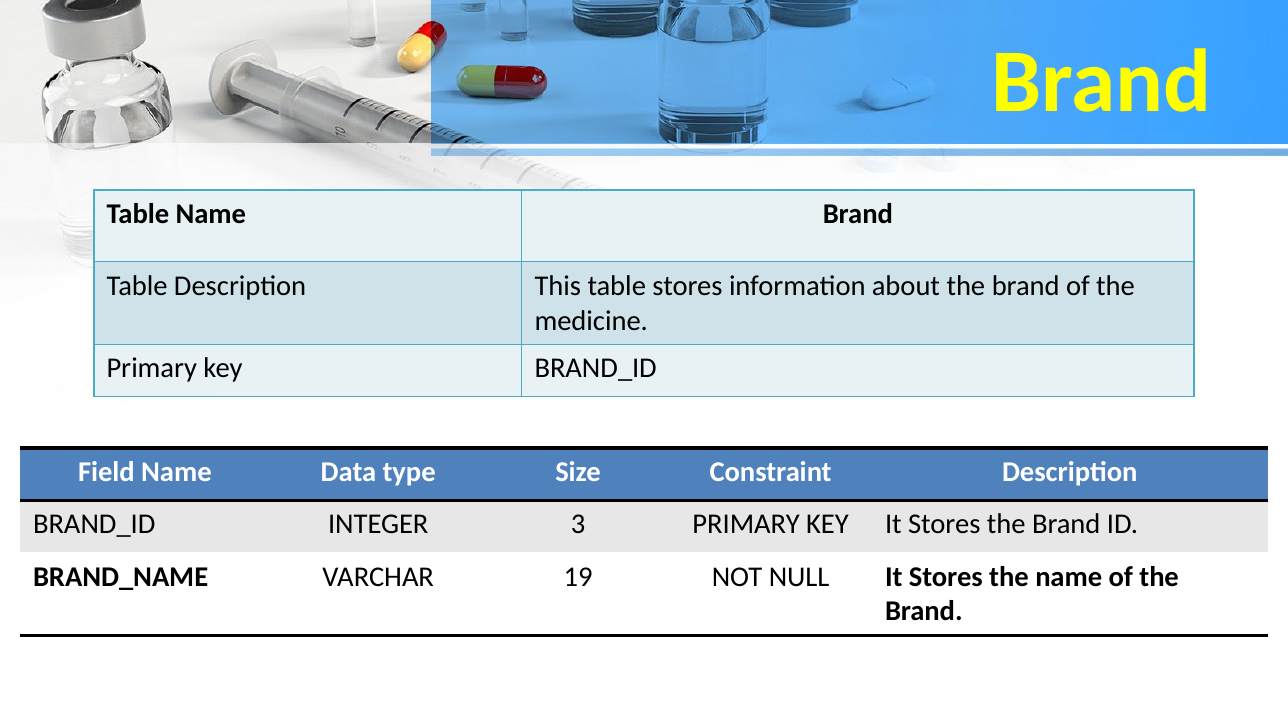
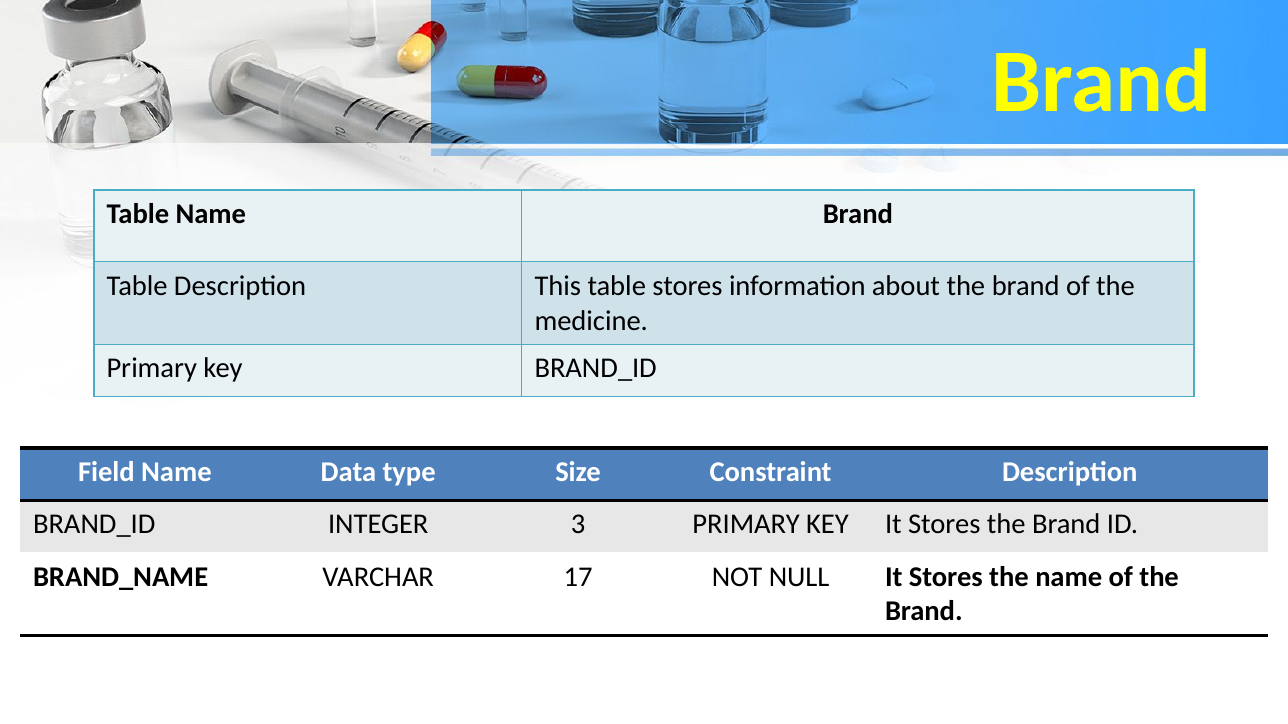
19: 19 -> 17 (578, 577)
